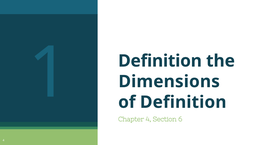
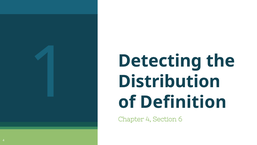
Definition: Definition -> Detecting (160, 61)
Dimensions: Dimensions -> Distribution (169, 81)
